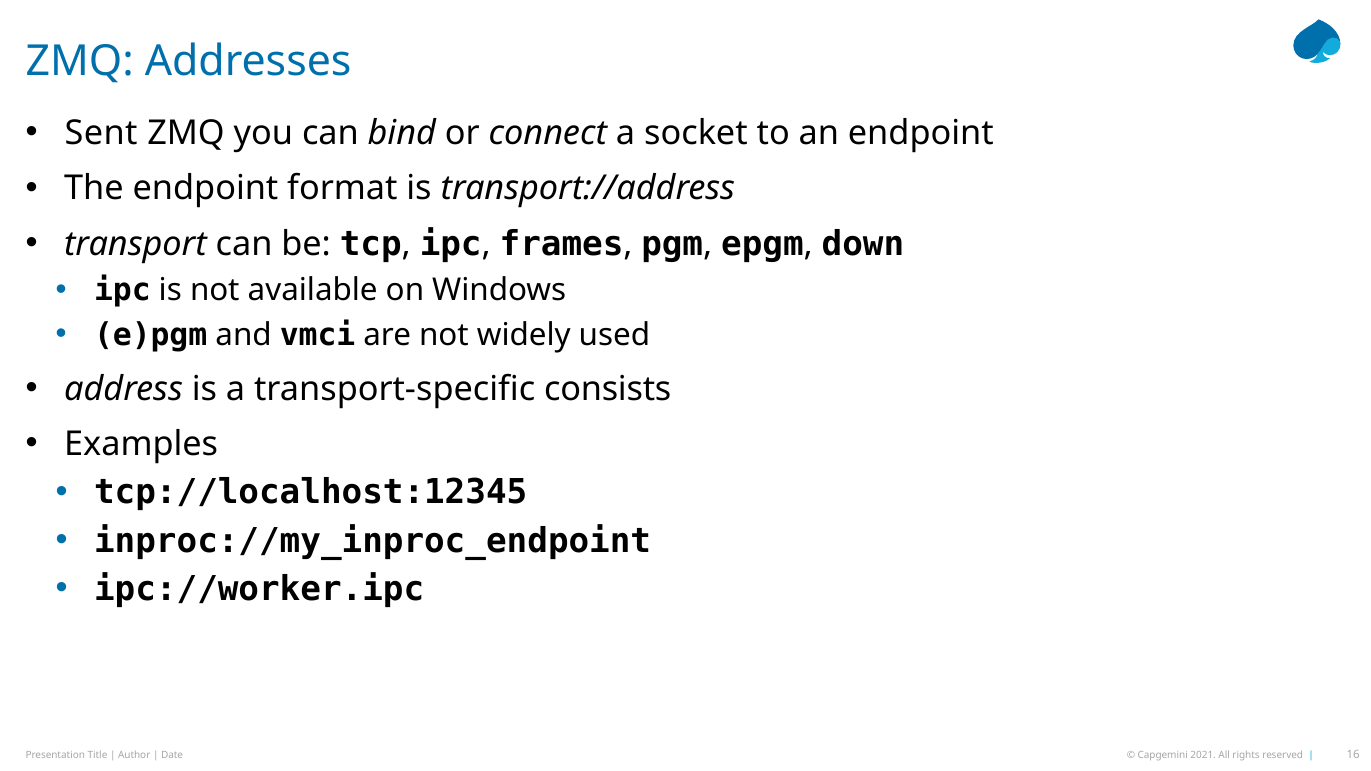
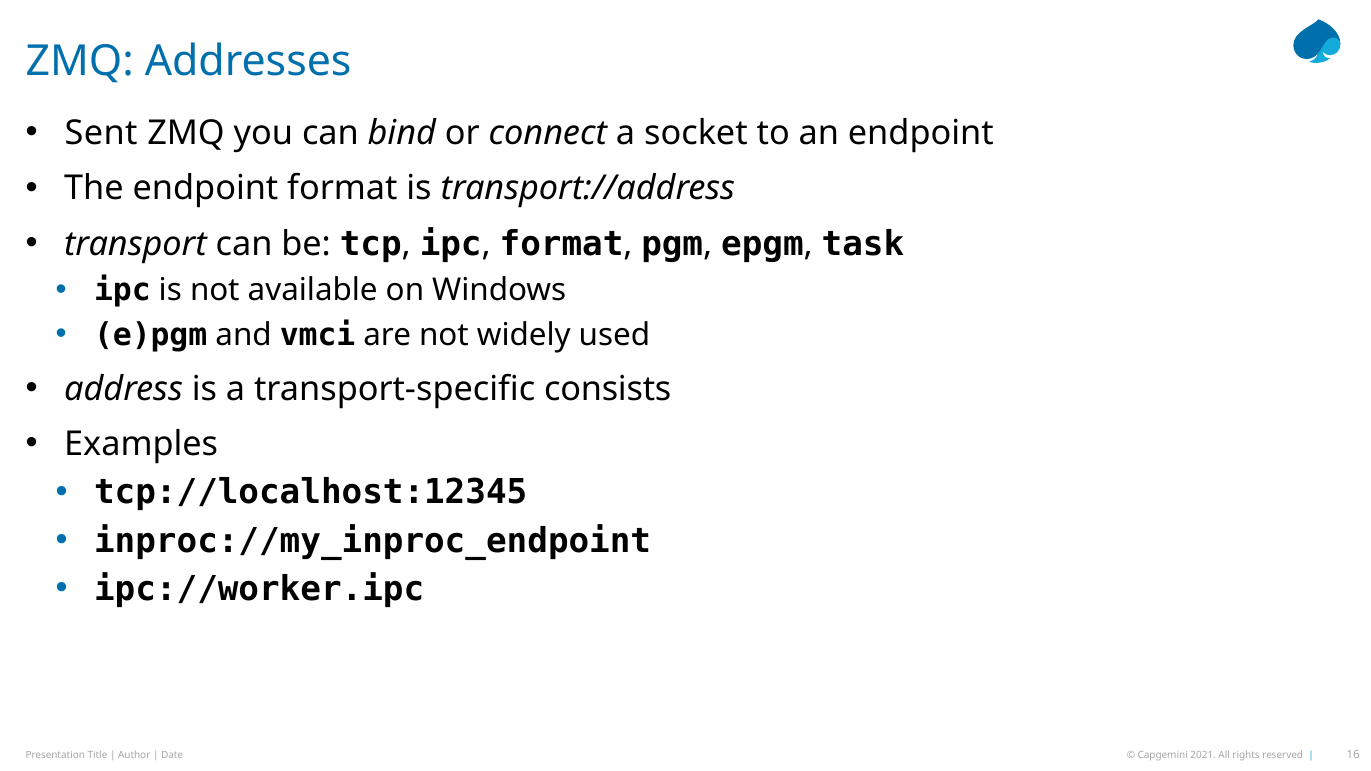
frames: frames -> format (562, 244)
down: down -> task (863, 244)
